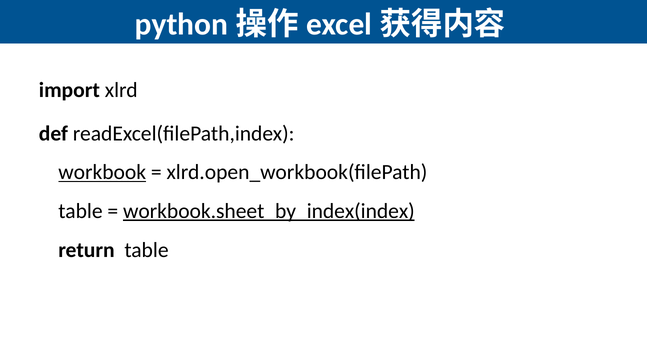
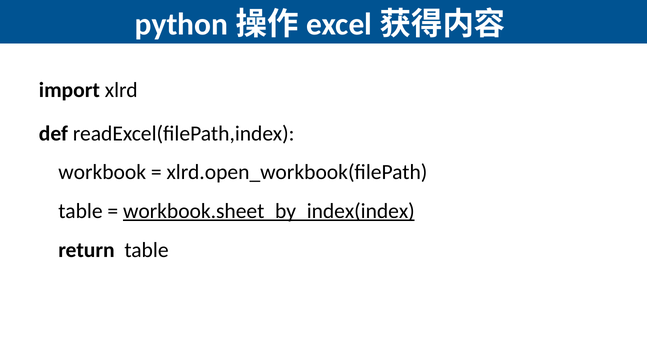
workbook underline: present -> none (102, 172)
